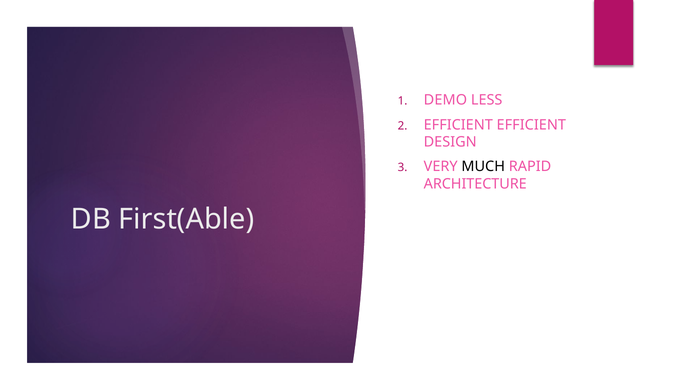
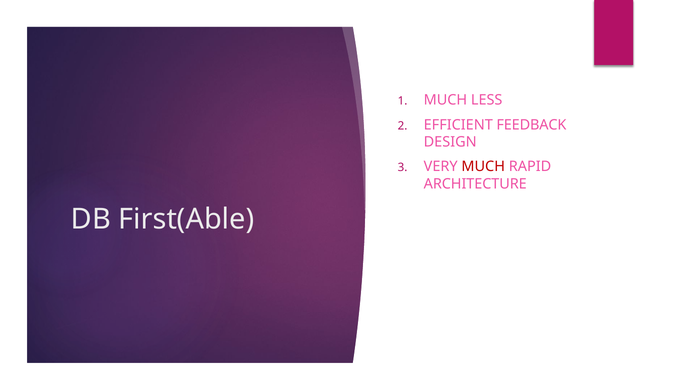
DEMO: DEMO -> MUCH (445, 100)
EFFICIENT EFFICIENT: EFFICIENT -> FEEDBACK (531, 125)
MUCH colour: black -> red (483, 167)
